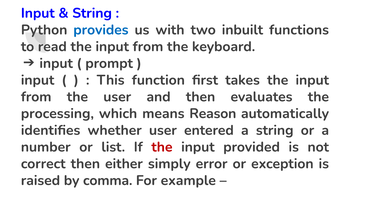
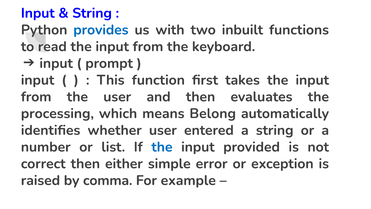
Reason: Reason -> Belong (213, 113)
the colour: red -> blue (162, 147)
simply: simply -> simple (169, 163)
